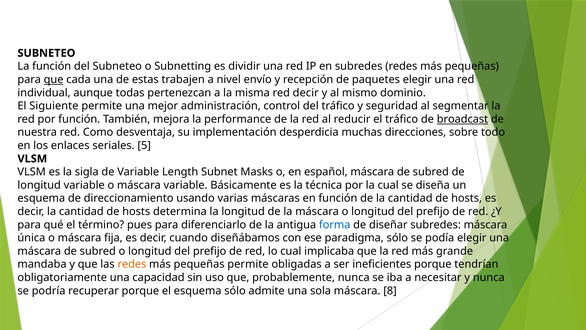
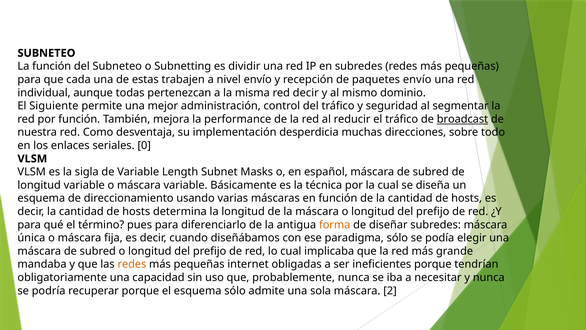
que underline: present -> none (54, 79)
paquetes elegir: elegir -> envío (417, 79)
5: 5 -> 0 (144, 145)
forma colour: blue -> orange (335, 224)
pequeñas permite: permite -> internet (248, 264)
8: 8 -> 2 (390, 290)
